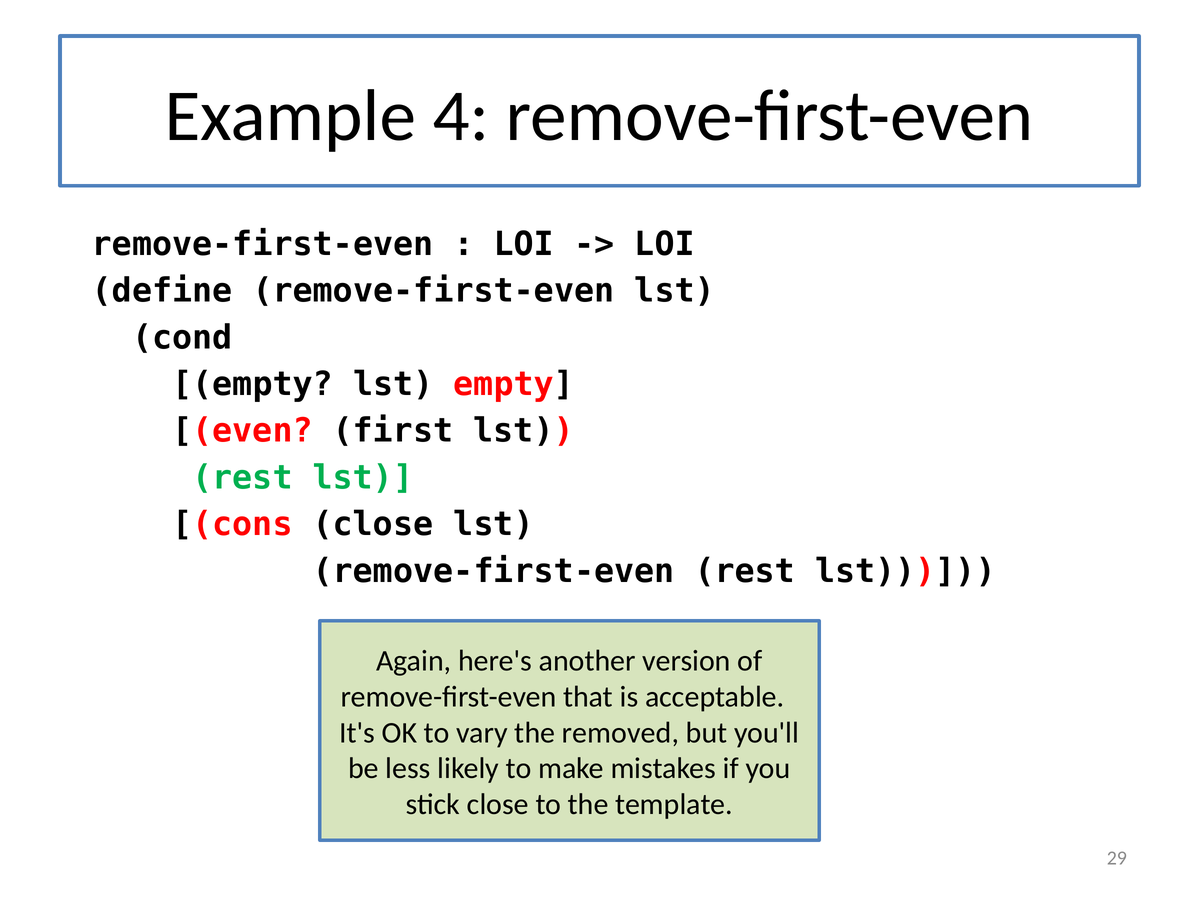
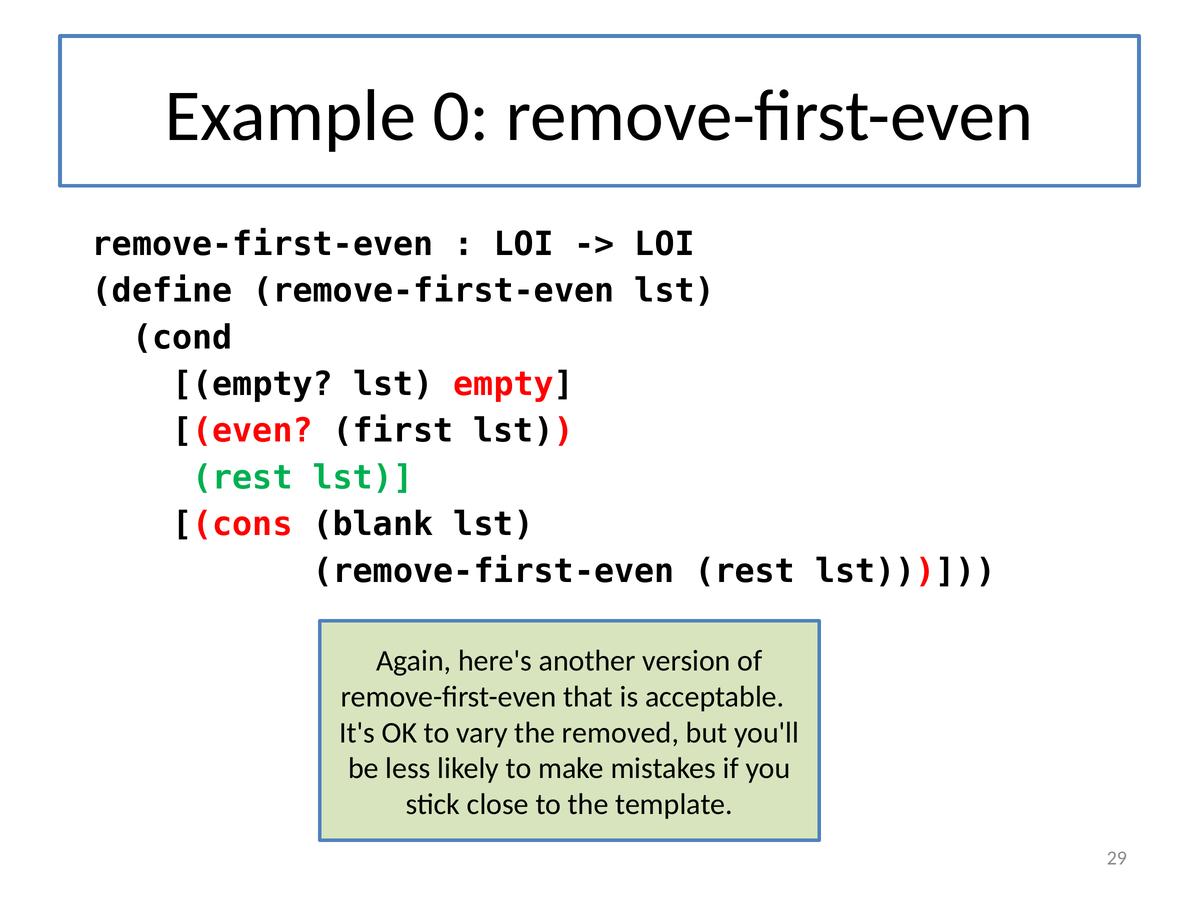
4: 4 -> 0 (461, 116)
cons close: close -> blank (373, 524)
